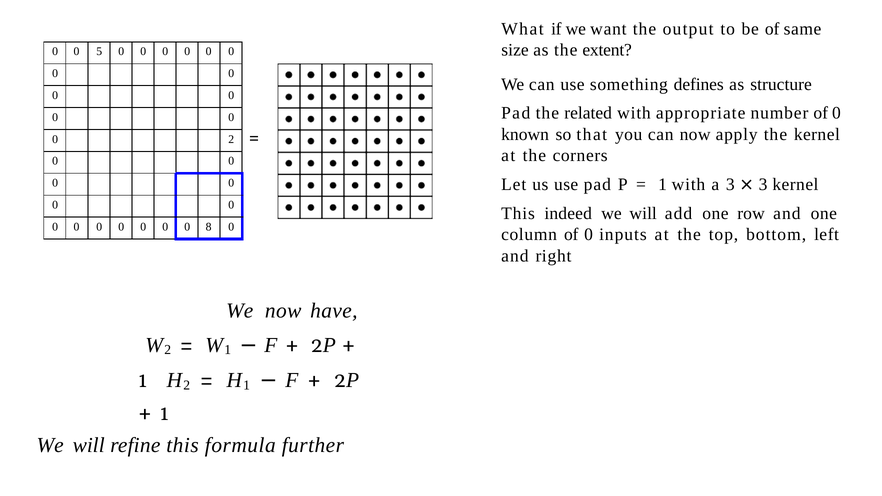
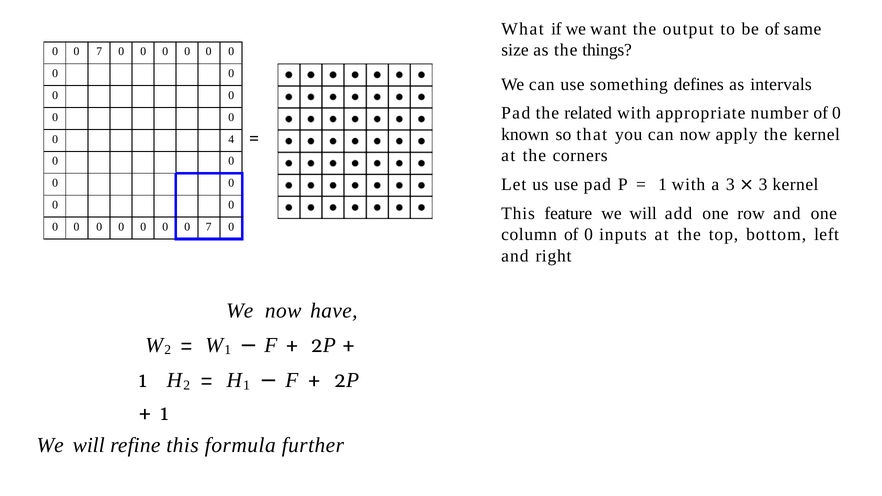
extent: extent -> things (607, 50)
5: 5 -> 7 (99, 52)
structure: structure -> intervals (781, 84)
0 2: 2 -> 4 (231, 139)
indeed: indeed -> feature (568, 214)
0 0 0 8: 8 -> 7 (209, 227)
